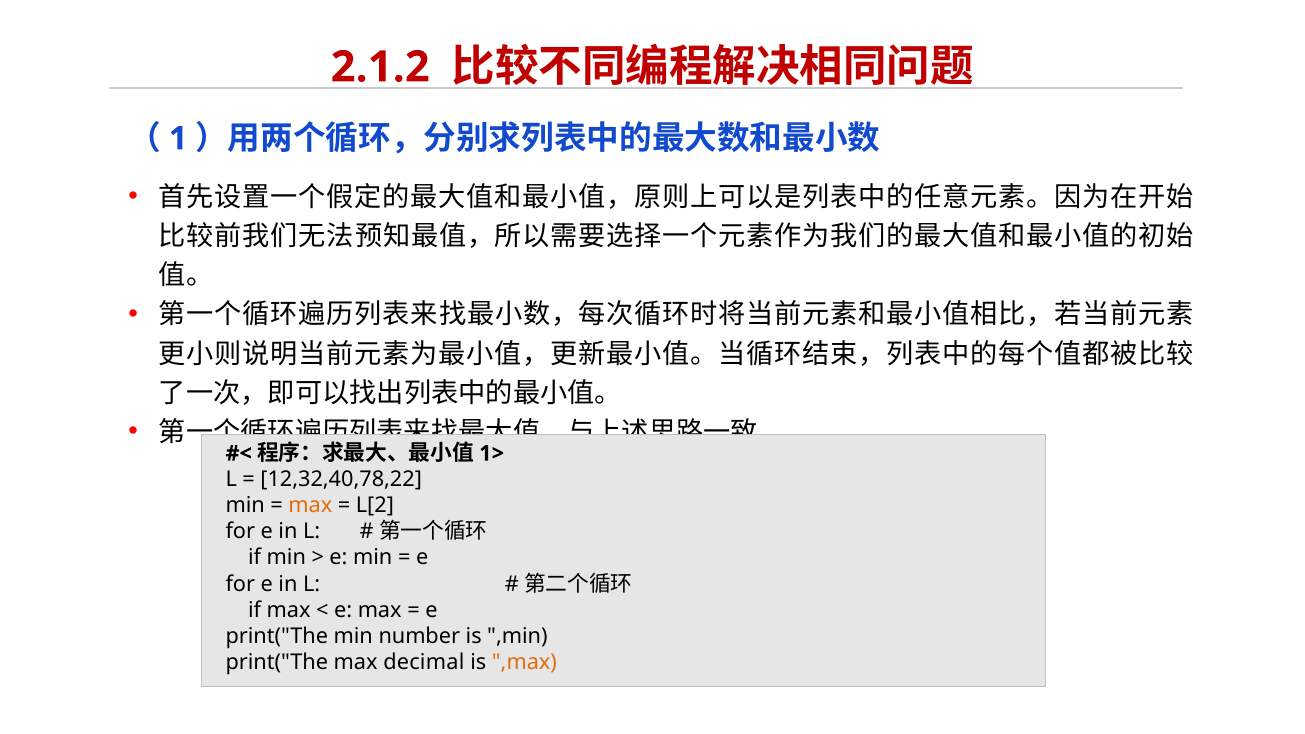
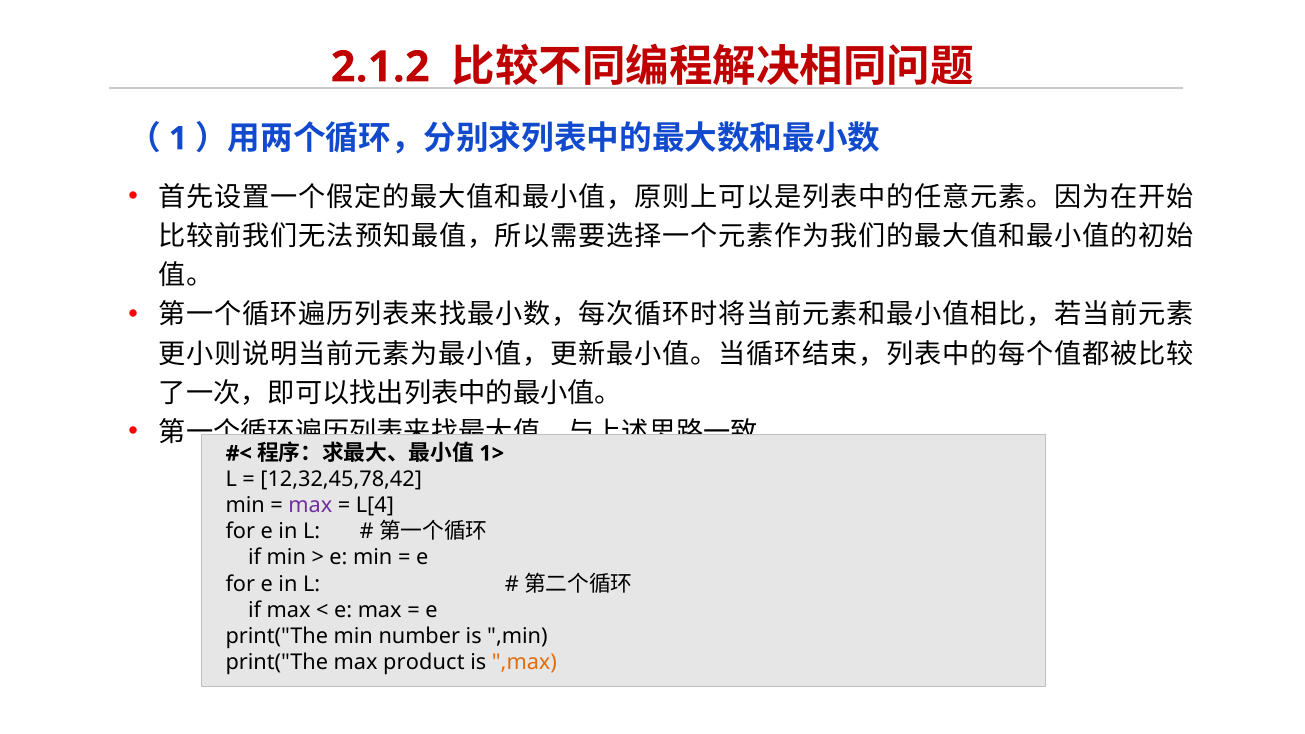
12,32,40,78,22: 12,32,40,78,22 -> 12,32,45,78,42 (341, 480)
max colour: orange -> purple (310, 506)
L[2: L[2 -> L[4 (375, 506)
decimal: decimal -> product (424, 662)
